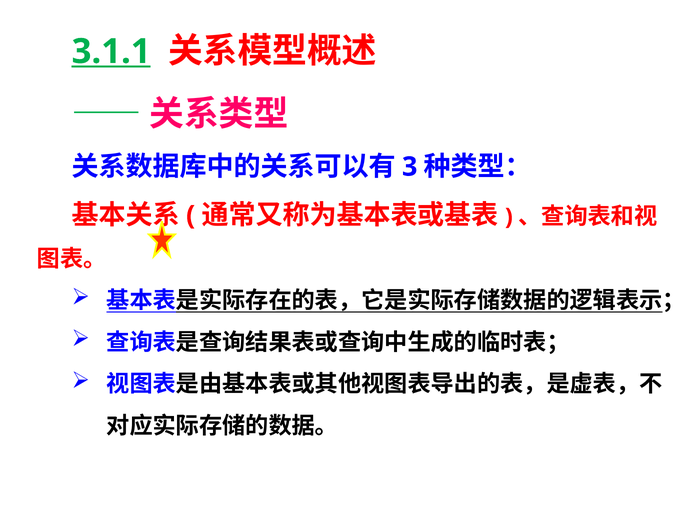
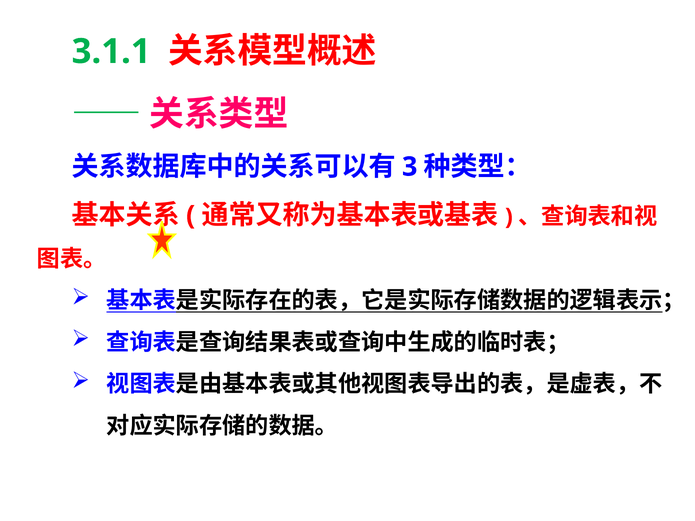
3.1.1 underline: present -> none (111, 52)
